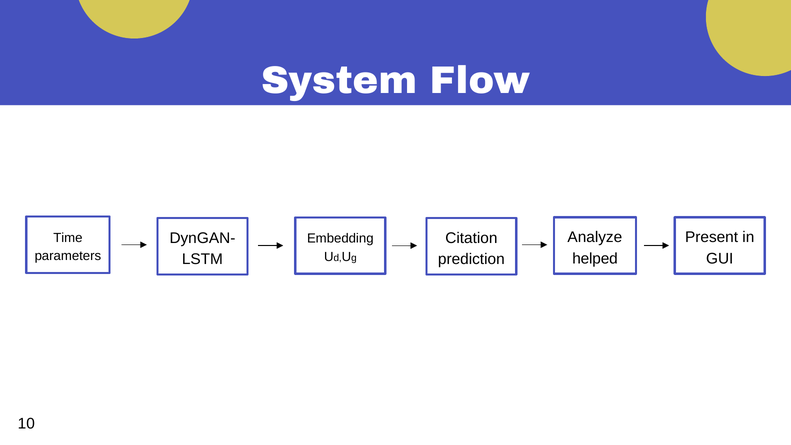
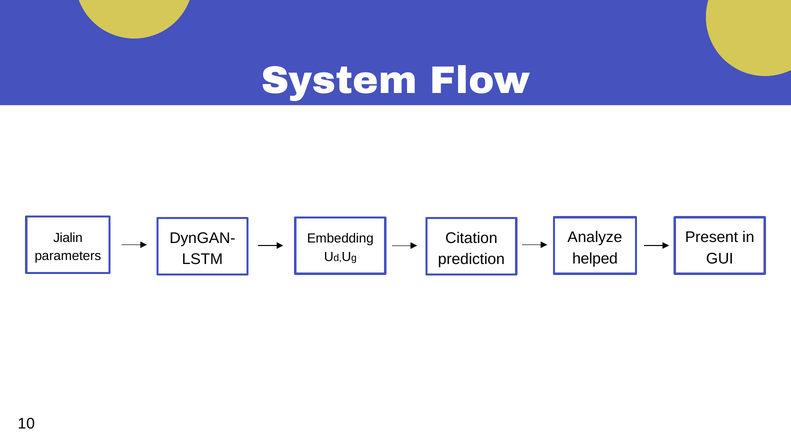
Time: Time -> Jialin (68, 238)
